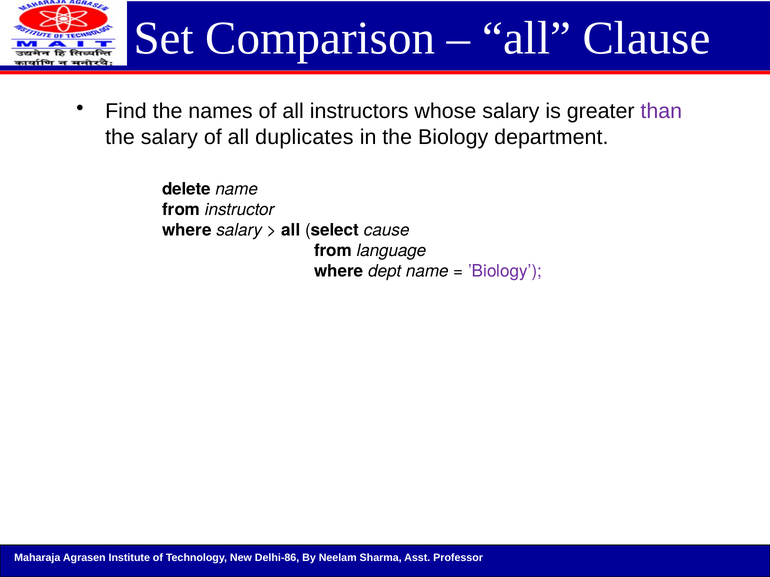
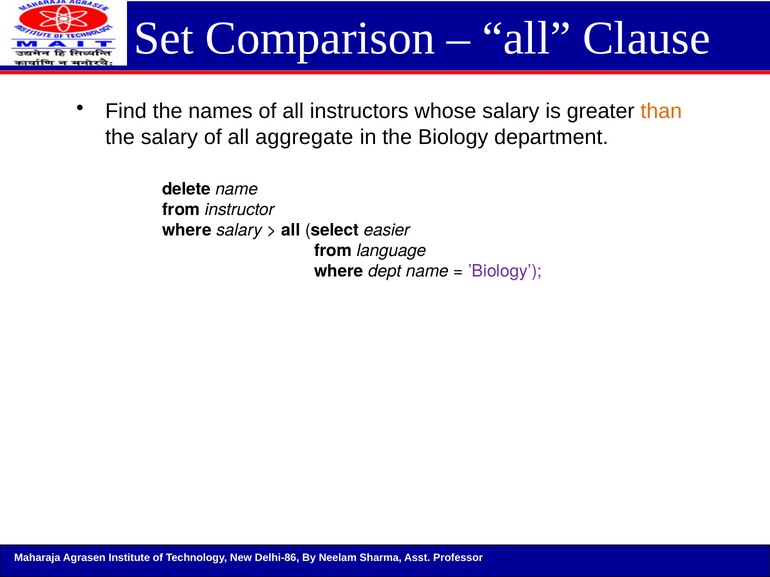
than colour: purple -> orange (661, 111)
duplicates: duplicates -> aggregate (304, 137)
cause: cause -> easier (387, 230)
